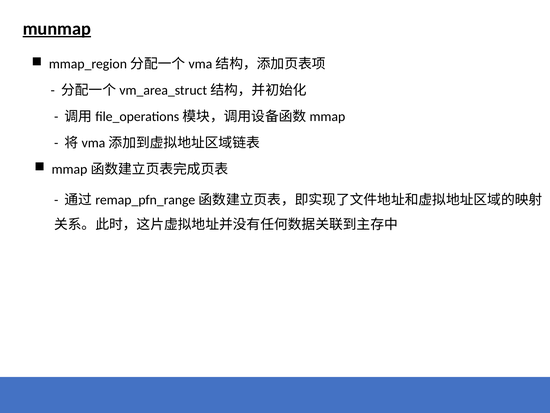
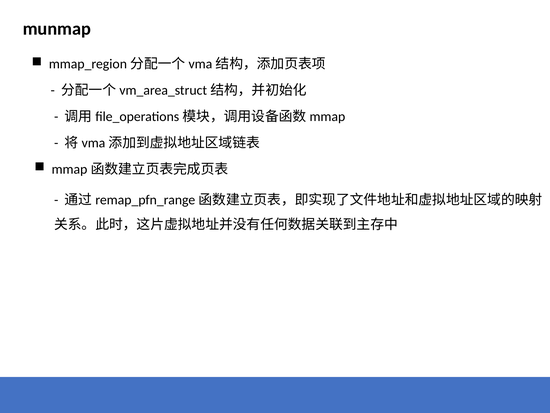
munmap underline: present -> none (57, 29)
